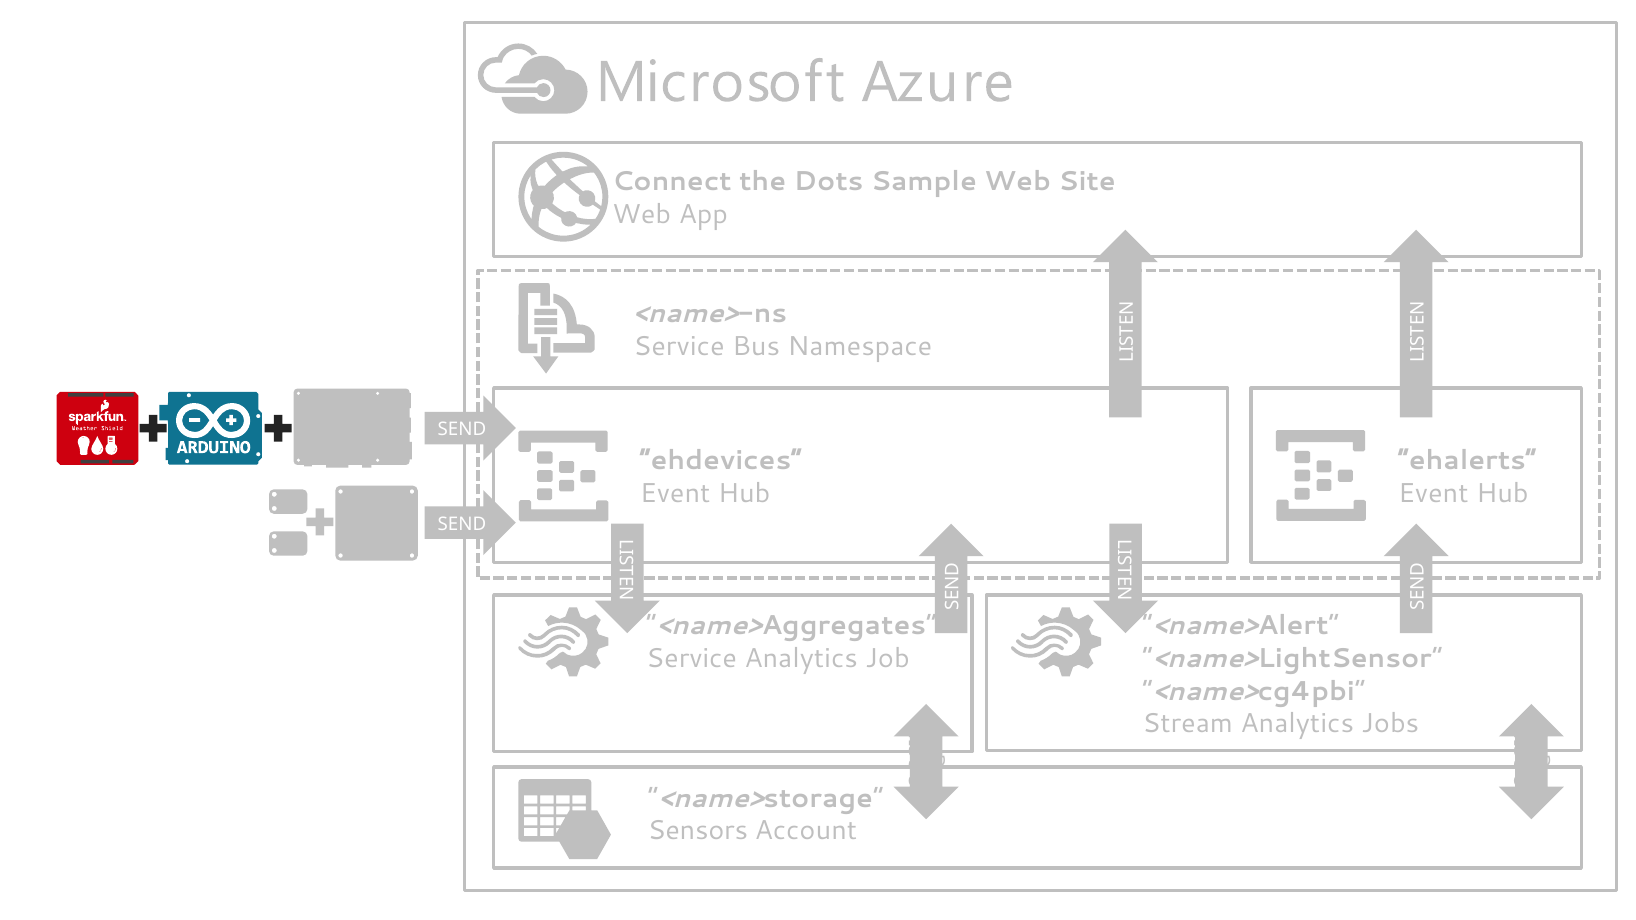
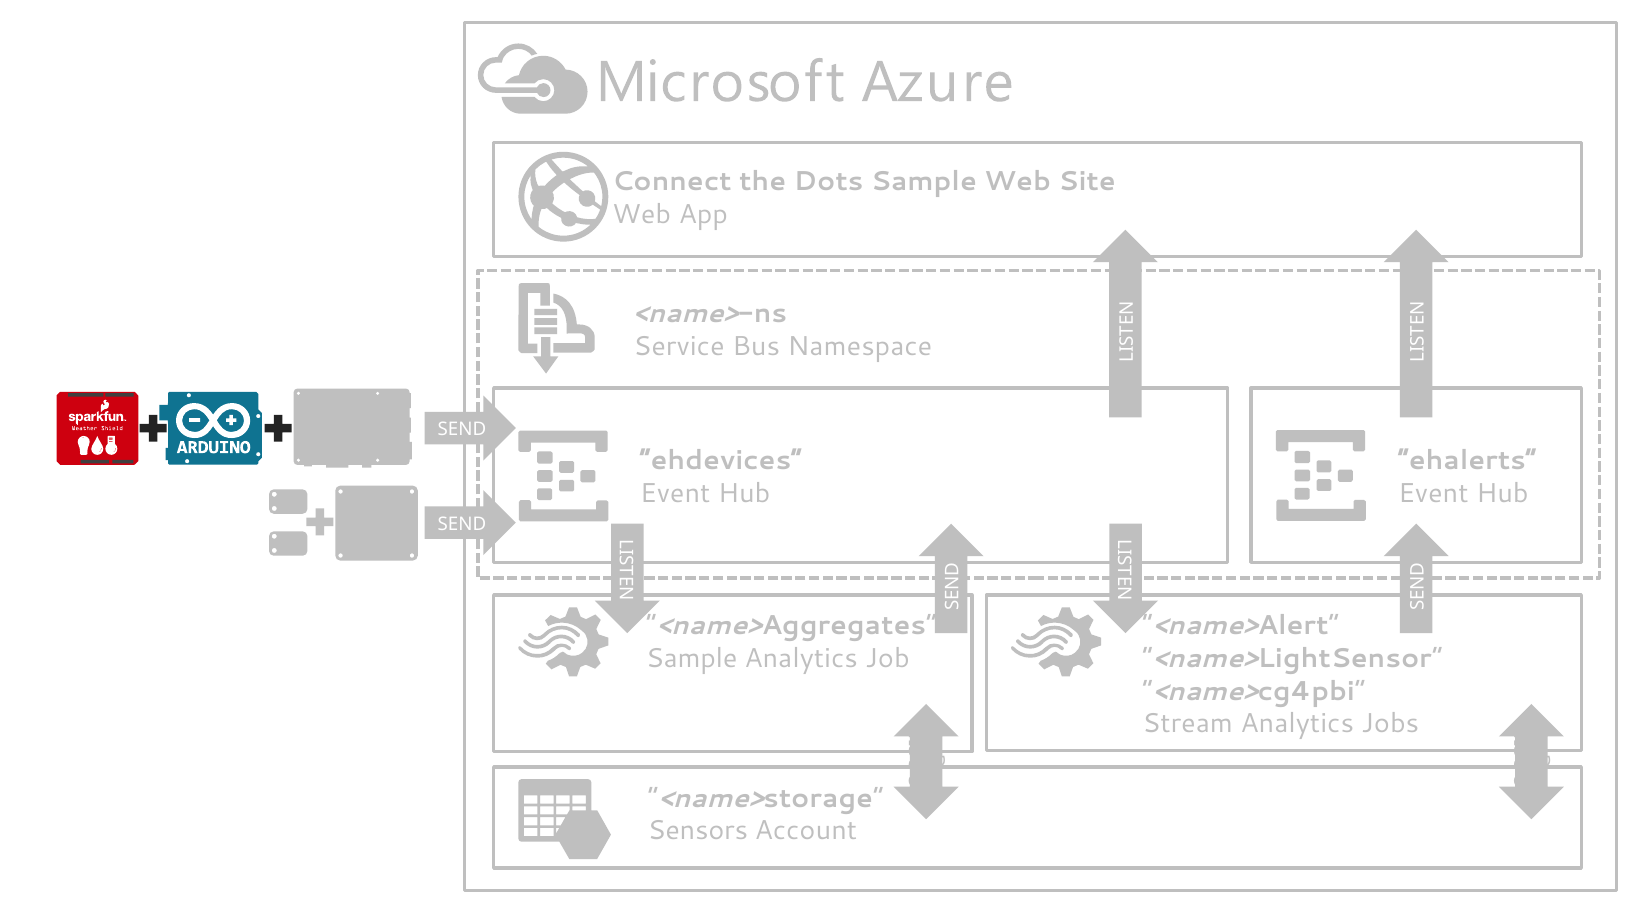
Service: Service -> Sample (692, 659)
